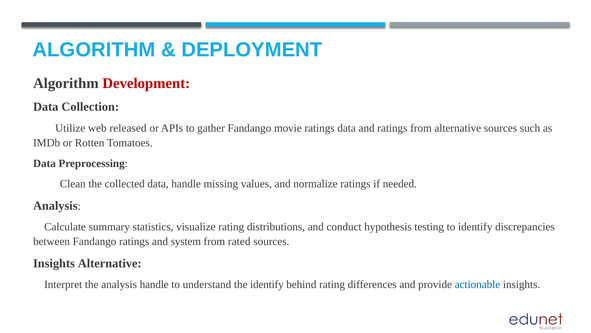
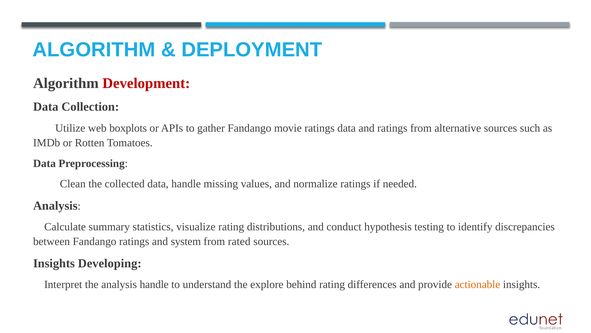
released: released -> boxplots (128, 128)
Insights Alternative: Alternative -> Developing (110, 263)
the identify: identify -> explore (267, 284)
actionable colour: blue -> orange (477, 284)
